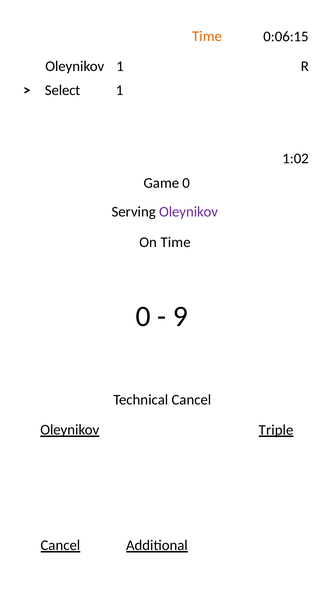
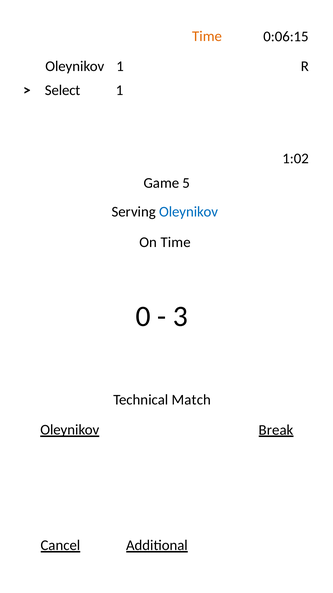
Game 0: 0 -> 5 (186, 183)
Oleynikov colour: purple -> blue (189, 211)
9: 9 -> 3 (180, 316)
Technical Cancel: Cancel -> Match (191, 399)
Triple: Triple -> Break (276, 429)
